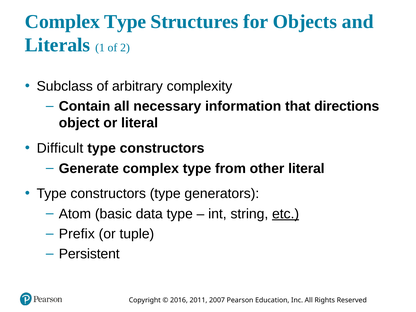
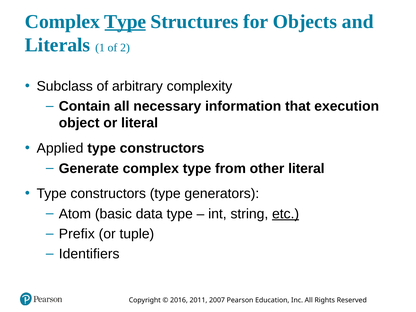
Type underline: none -> present (125, 22)
directions: directions -> execution (347, 106)
Difficult: Difficult -> Applied (60, 148)
Persistent: Persistent -> Identifiers (89, 254)
